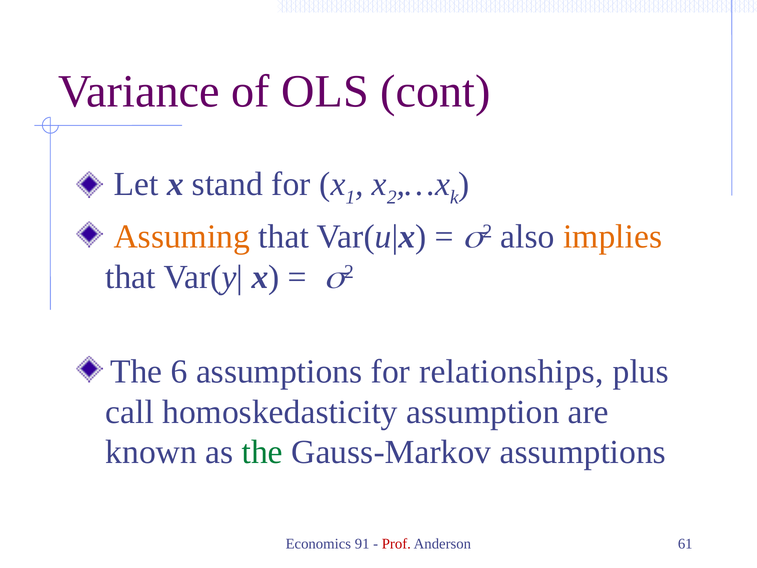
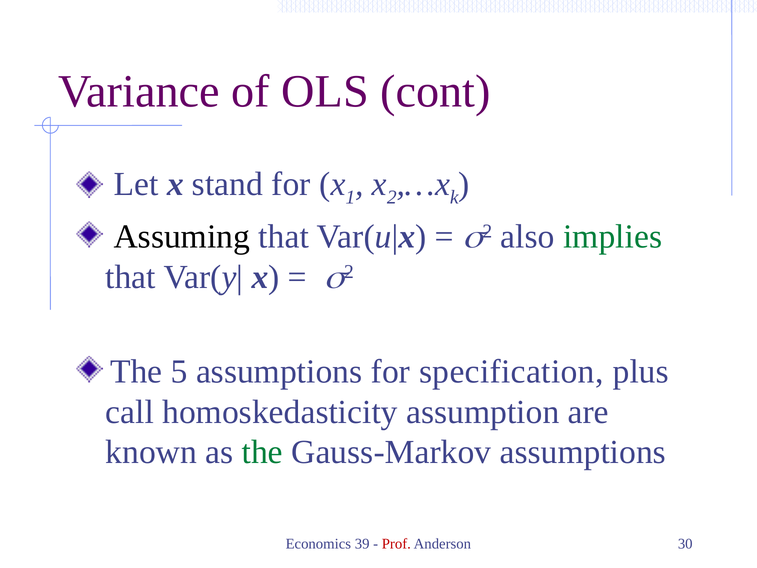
Assuming colour: orange -> black (182, 237)
implies colour: orange -> green (613, 237)
6: 6 -> 5 (179, 371)
relationships: relationships -> specification (511, 371)
91: 91 -> 39 (362, 544)
61: 61 -> 30 (685, 544)
